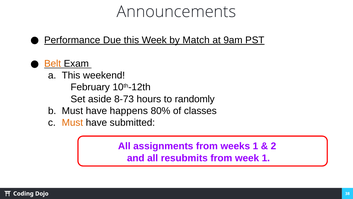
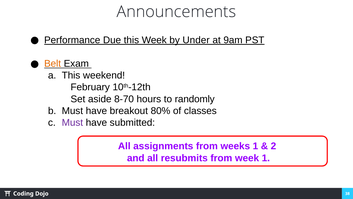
Match: Match -> Under (196, 40)
8-73: 8-73 -> 8-70 (124, 99)
happens: happens -> breakout (129, 111)
Must colour: orange -> purple (72, 122)
